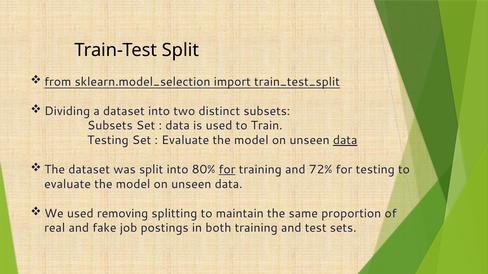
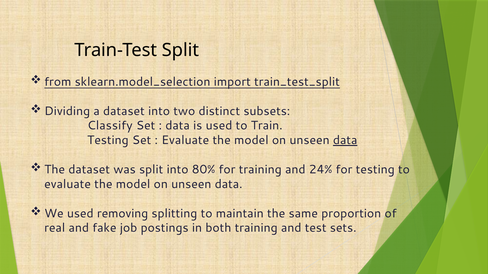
Subsets: Subsets -> Classify (110, 126)
for underline: present -> none (227, 170)
72%: 72% -> 24% (321, 170)
